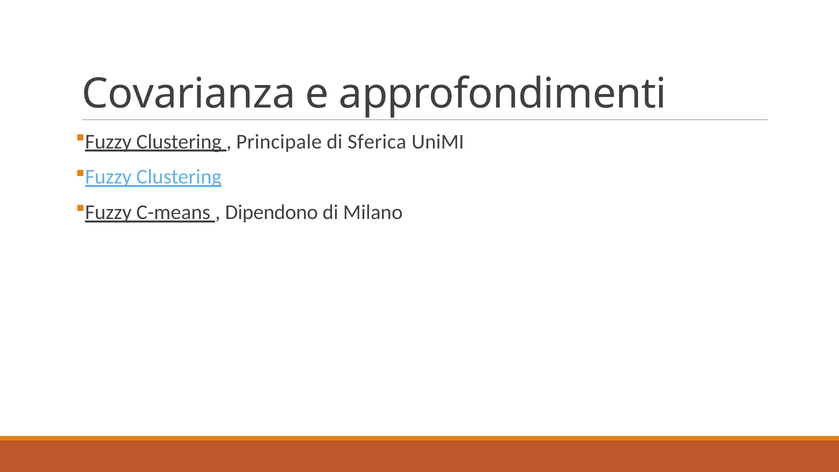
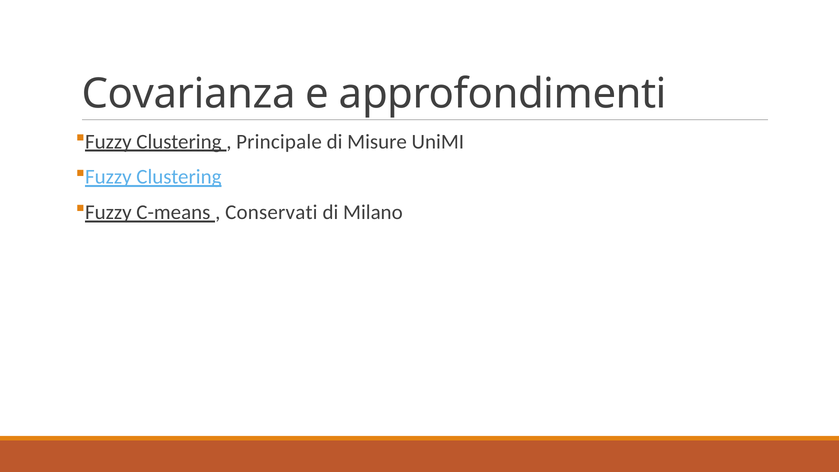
Sferica: Sferica -> Misure (377, 142)
Dipendono: Dipendono -> Conservati (271, 212)
